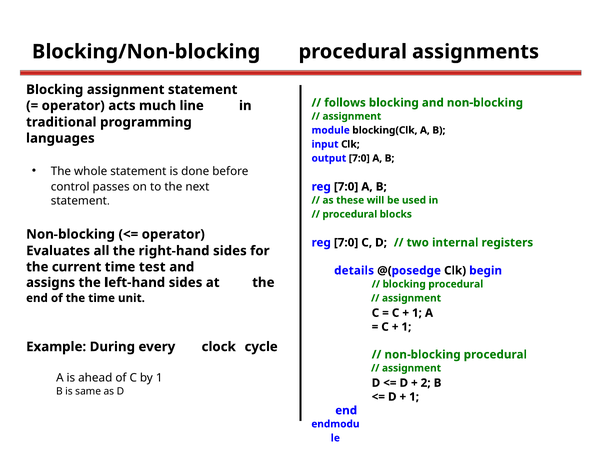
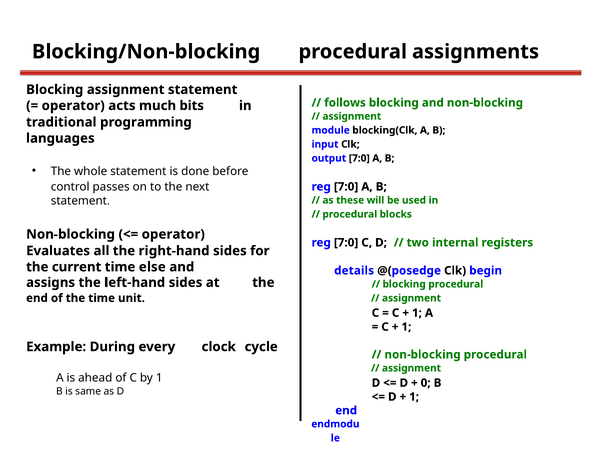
line: line -> bits (192, 106)
test: test -> else (152, 267)
2: 2 -> 0 (426, 383)
